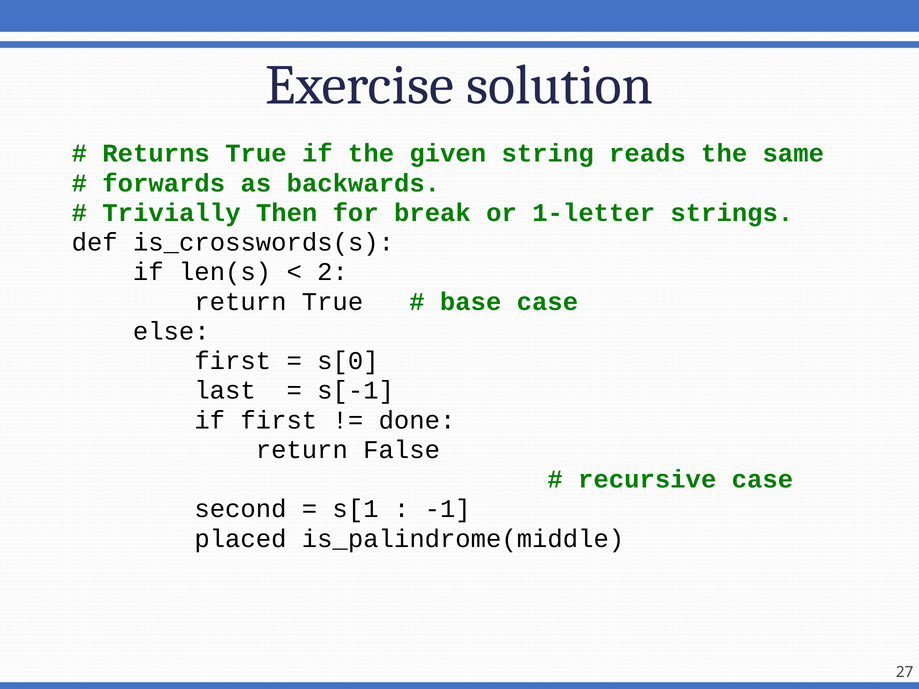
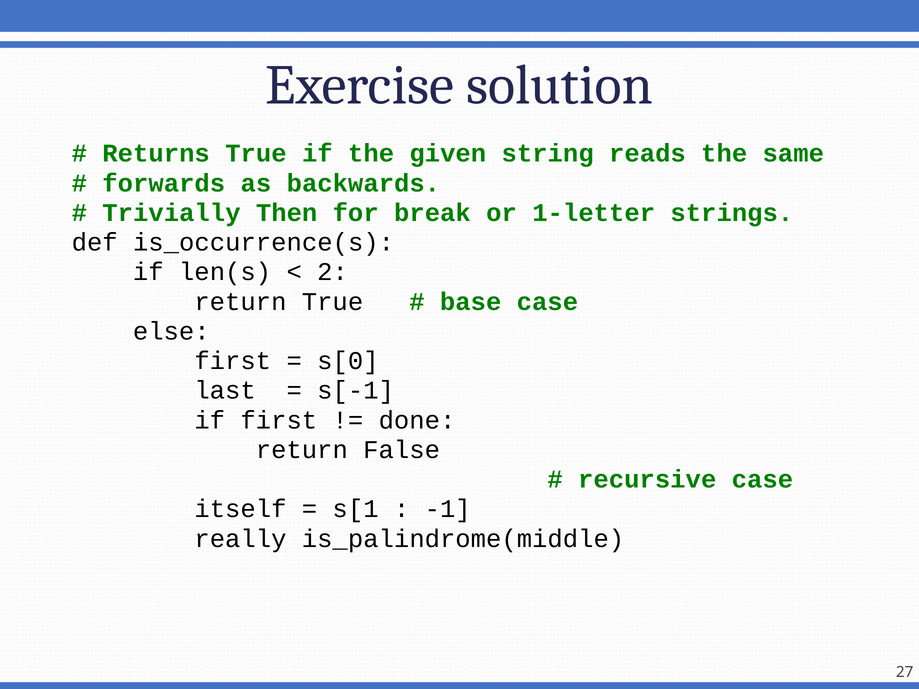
is_crosswords(s: is_crosswords(s -> is_occurrence(s (264, 243)
second: second -> itself (240, 509)
placed: placed -> really (240, 539)
